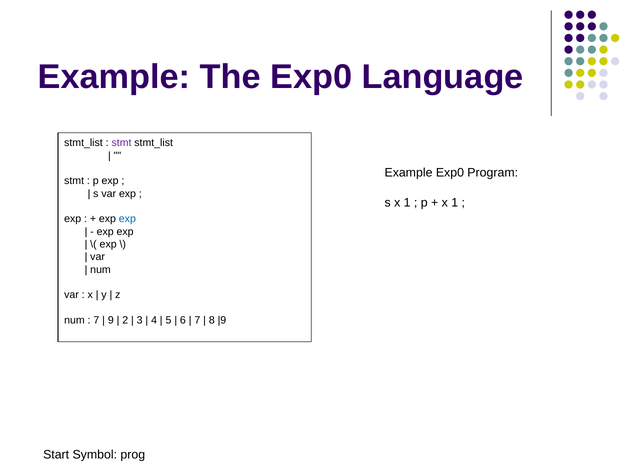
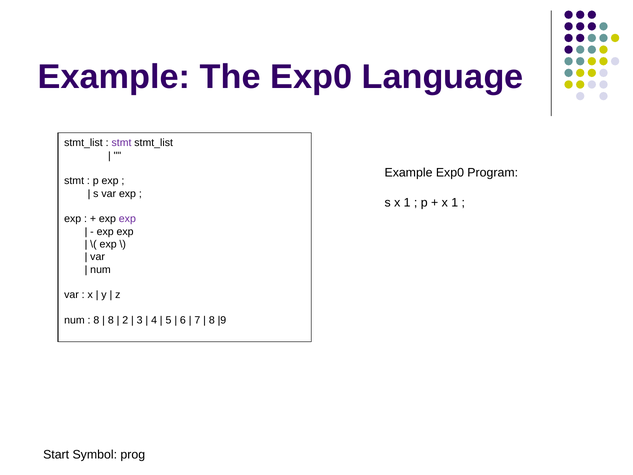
exp colour: blue -> purple (127, 219)
7: 7 -> 8 (96, 320)
9: 9 -> 8 (111, 320)
